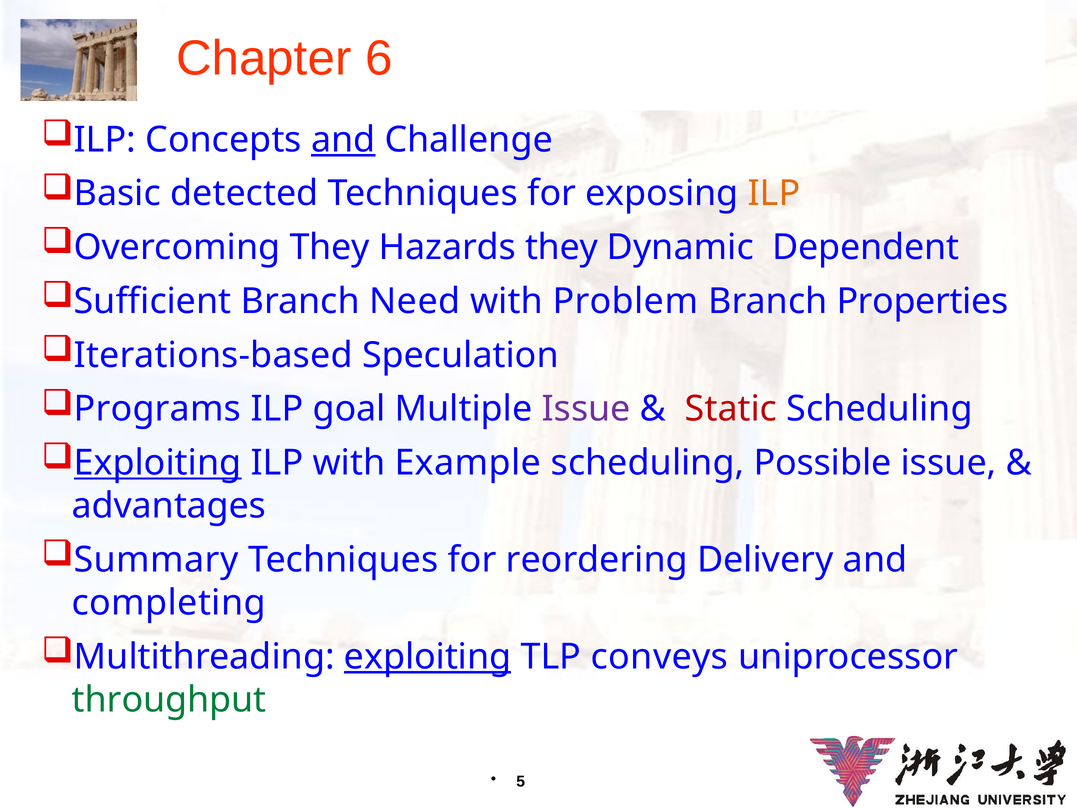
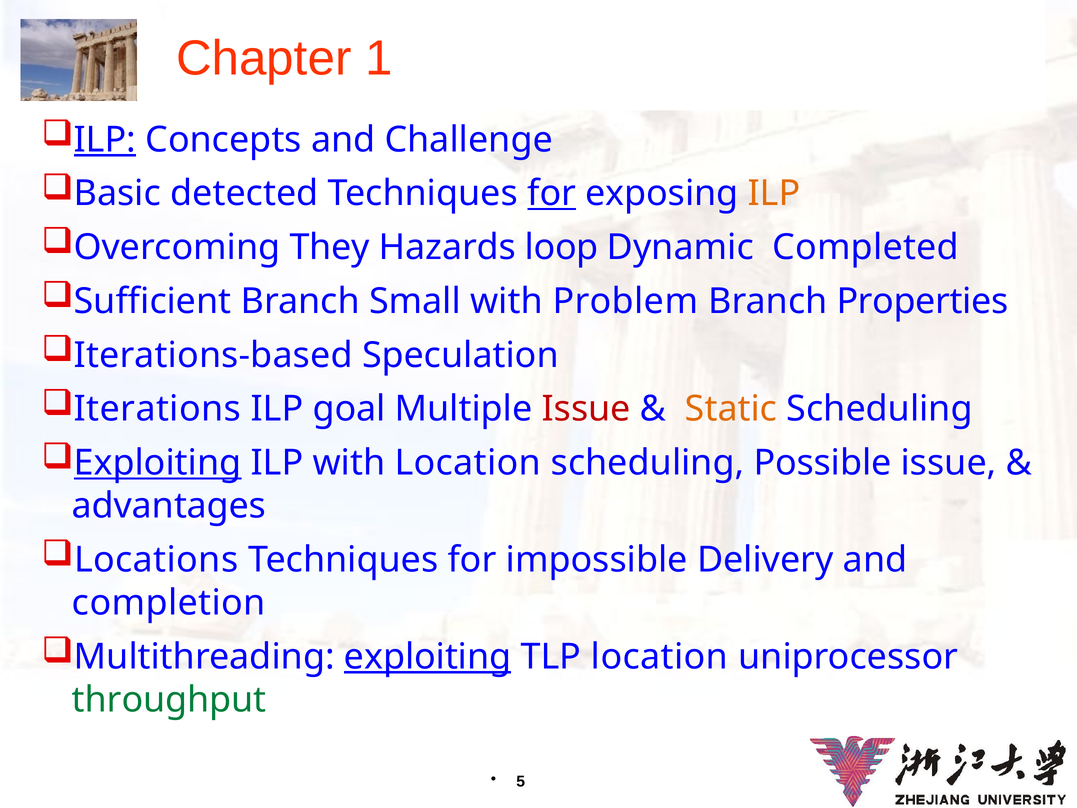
6: 6 -> 1 (379, 59)
ILP underline: none -> present (105, 140)
and underline: present -> none (343, 140)
for underline: none -> present (552, 194)
Hazards they: they -> loop (562, 247)
Dependent: Dependent -> Completed (866, 247)
Need: Need -> Small (415, 301)
Programs: Programs -> Iterations (157, 409)
Issue colour: purple -> red (586, 409)
Static colour: red -> orange (731, 409)
with Example: Example -> Location (468, 463)
Summary: Summary -> Locations (156, 560)
reordering: reordering -> impossible (597, 560)
completing: completing -> completion (169, 603)
TLP conveys: conveys -> location (659, 657)
